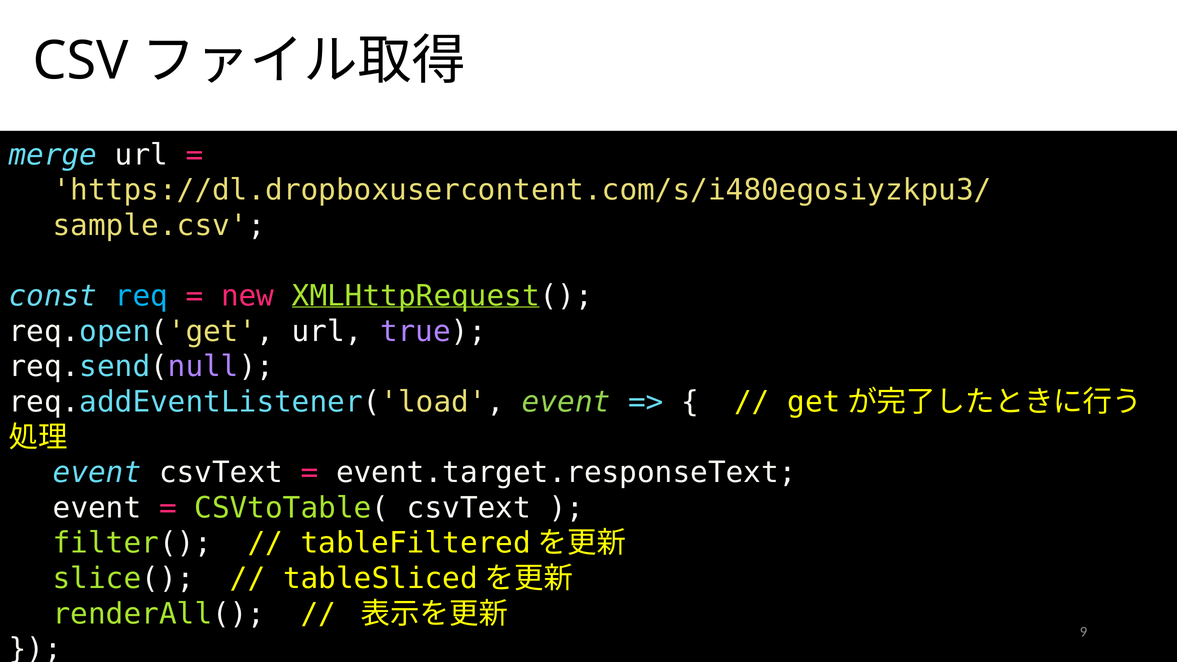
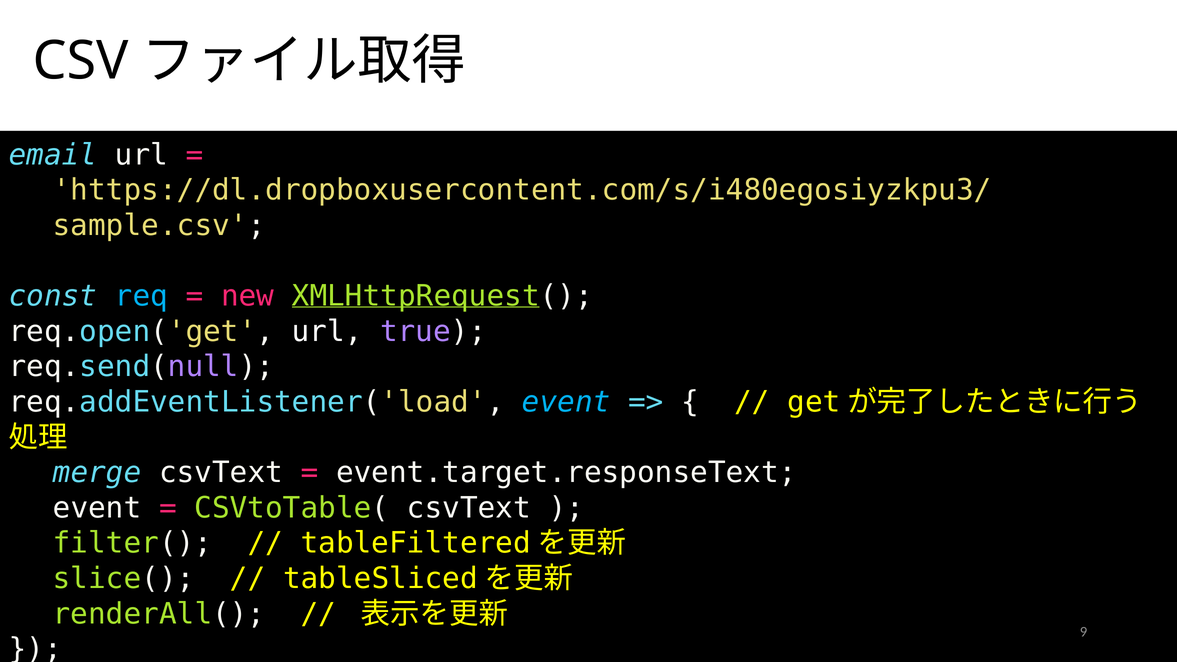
merge: merge -> email (53, 155)
event colour: light green -> light blue (566, 402)
event: event -> merge (97, 473)
